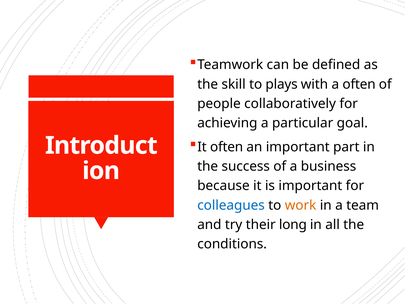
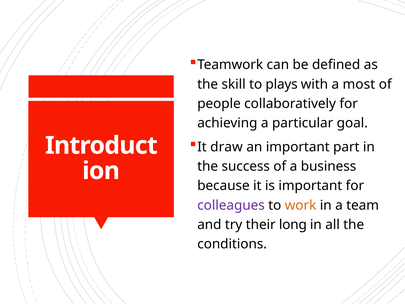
a often: often -> most (359, 84)
It often: often -> draw (226, 147)
colleagues colour: blue -> purple (231, 205)
